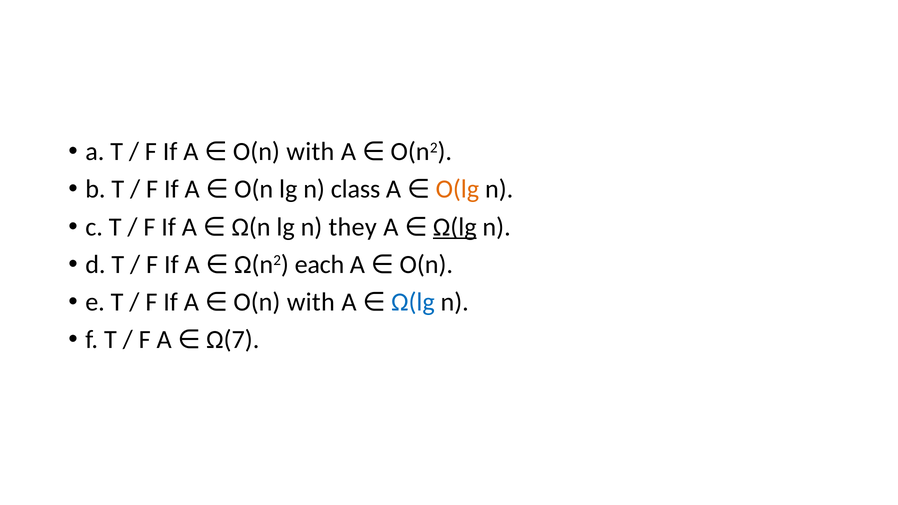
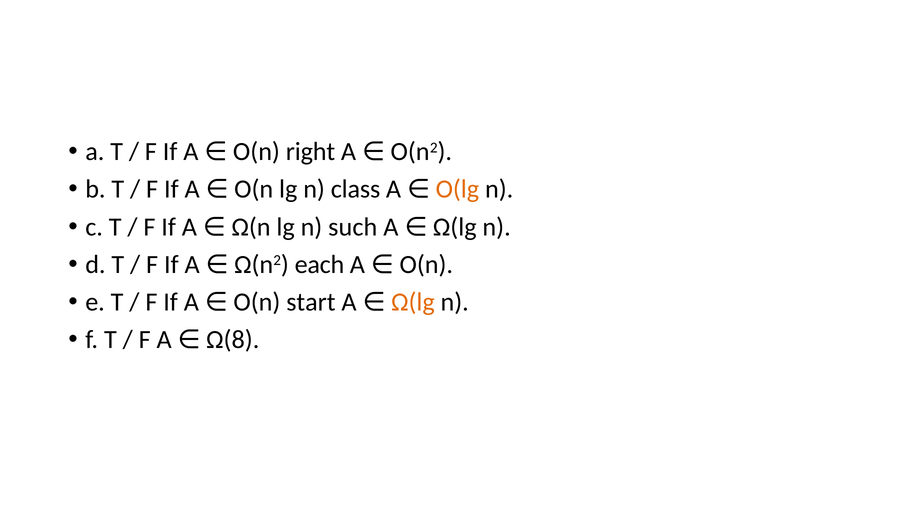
with: with -> right (310, 152)
they: they -> such (353, 227)
Ω(lg underline: present -> none (455, 227)
with: with -> start (311, 302)
Ω(lg colour: blue -> orange (413, 302)
Ω(7: Ω(7 -> Ω(8 (233, 340)
